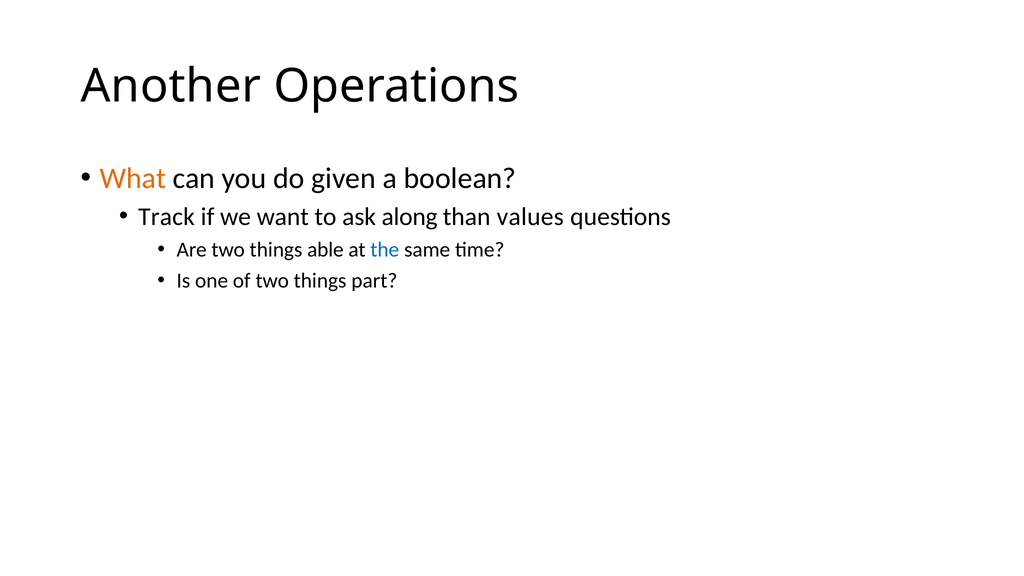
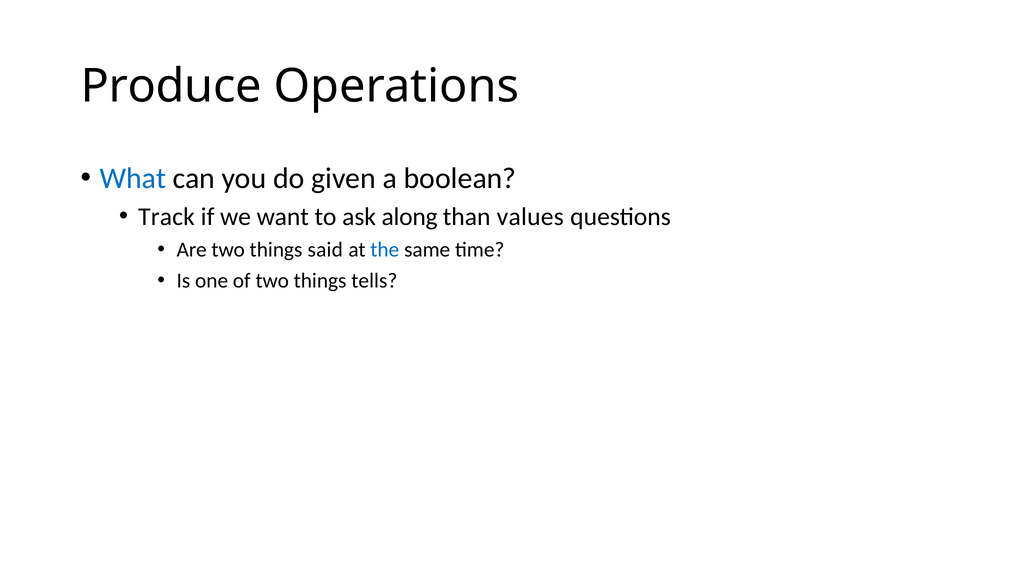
Another: Another -> Produce (171, 86)
What colour: orange -> blue (133, 178)
able: able -> said (325, 250)
part: part -> tells (374, 281)
